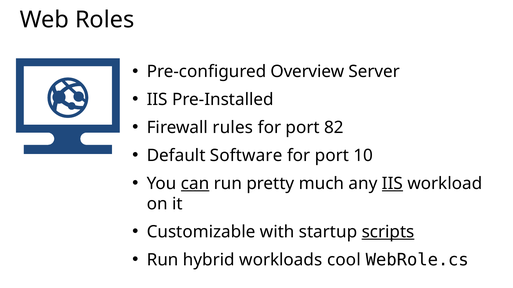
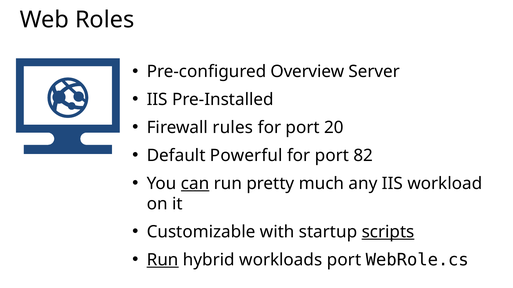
82: 82 -> 20 (334, 128)
Software: Software -> Powerful (246, 156)
10: 10 -> 82 (363, 156)
IIS underline: present -> none (392, 184)
Run underline: none -> present (163, 260)
workloads cool: cool -> port (344, 260)
